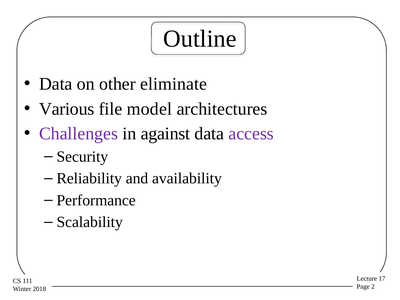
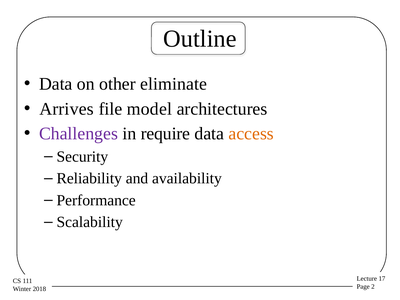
Various: Various -> Arrives (67, 109)
against: against -> require (165, 134)
access colour: purple -> orange (251, 134)
